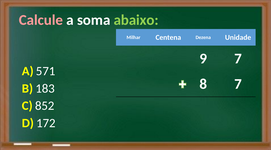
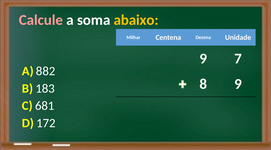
abaixo colour: light green -> yellow (136, 20)
571: 571 -> 882 (46, 71)
8 7: 7 -> 9 (238, 84)
852: 852 -> 681 (45, 106)
